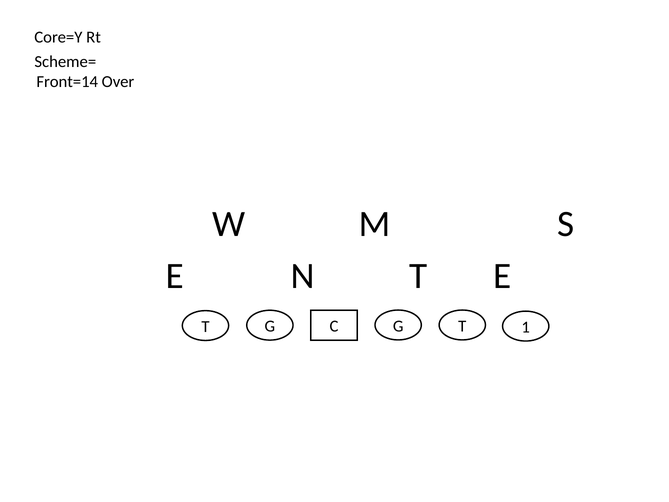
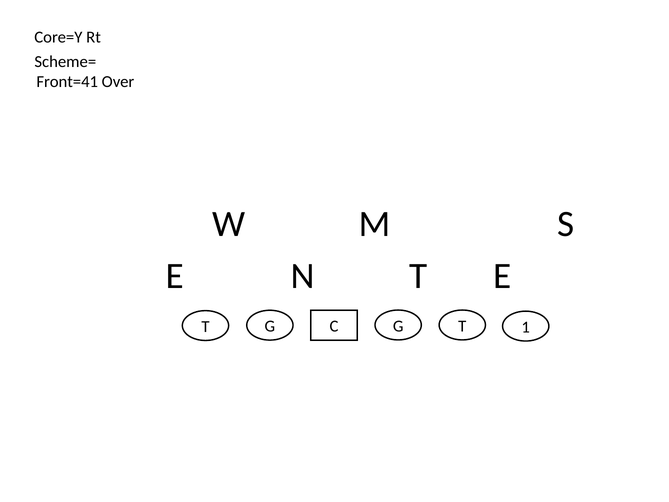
Front=14: Front=14 -> Front=41 (67, 82)
